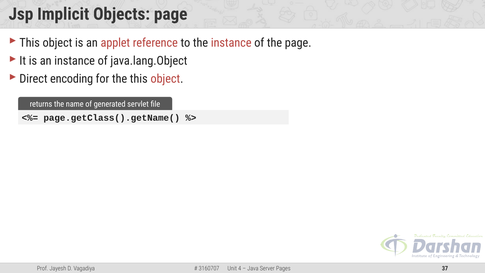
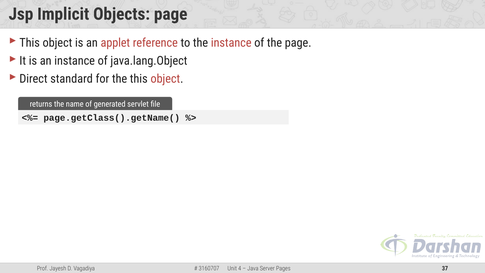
encoding: encoding -> standard (72, 79)
